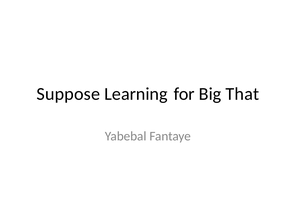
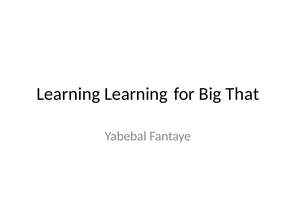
Suppose: Suppose -> Learning (68, 94)
